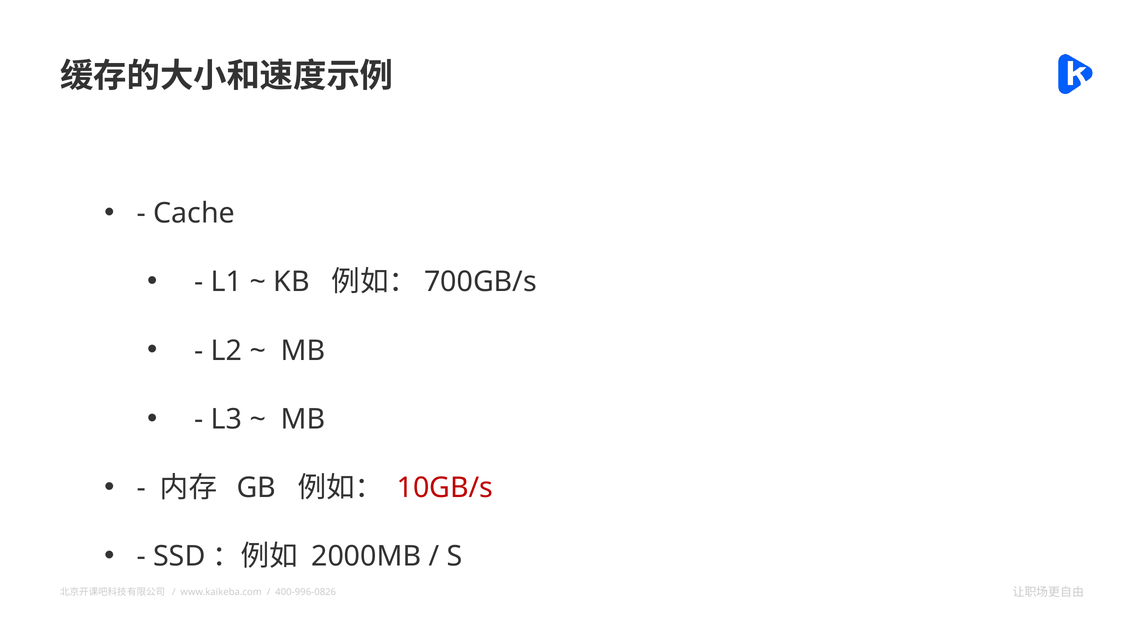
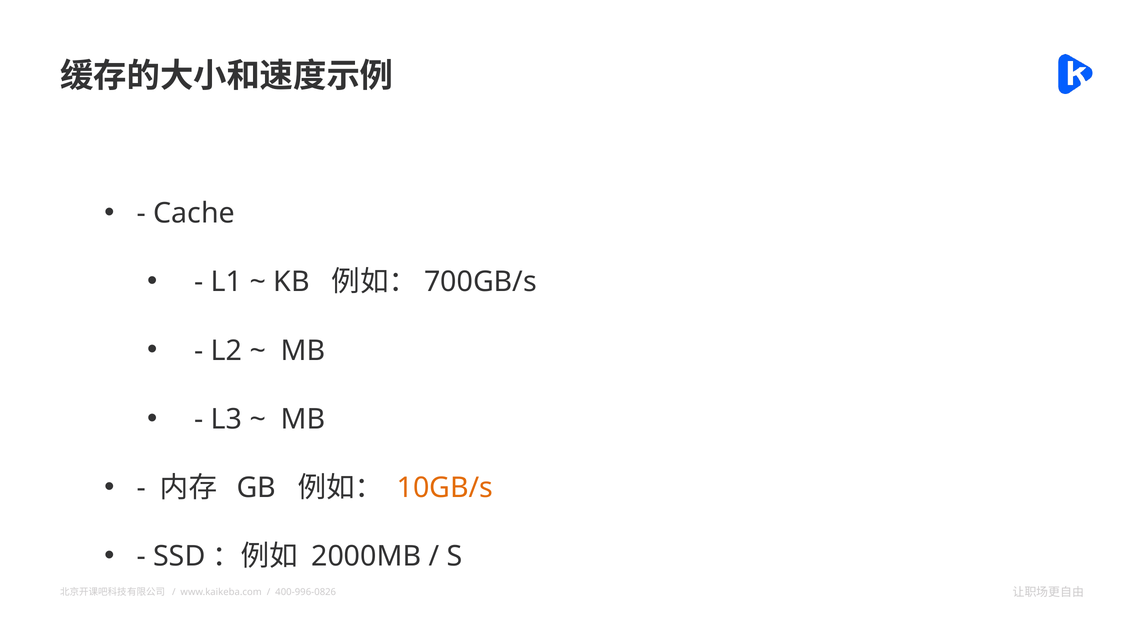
10GB/s colour: red -> orange (445, 488)
